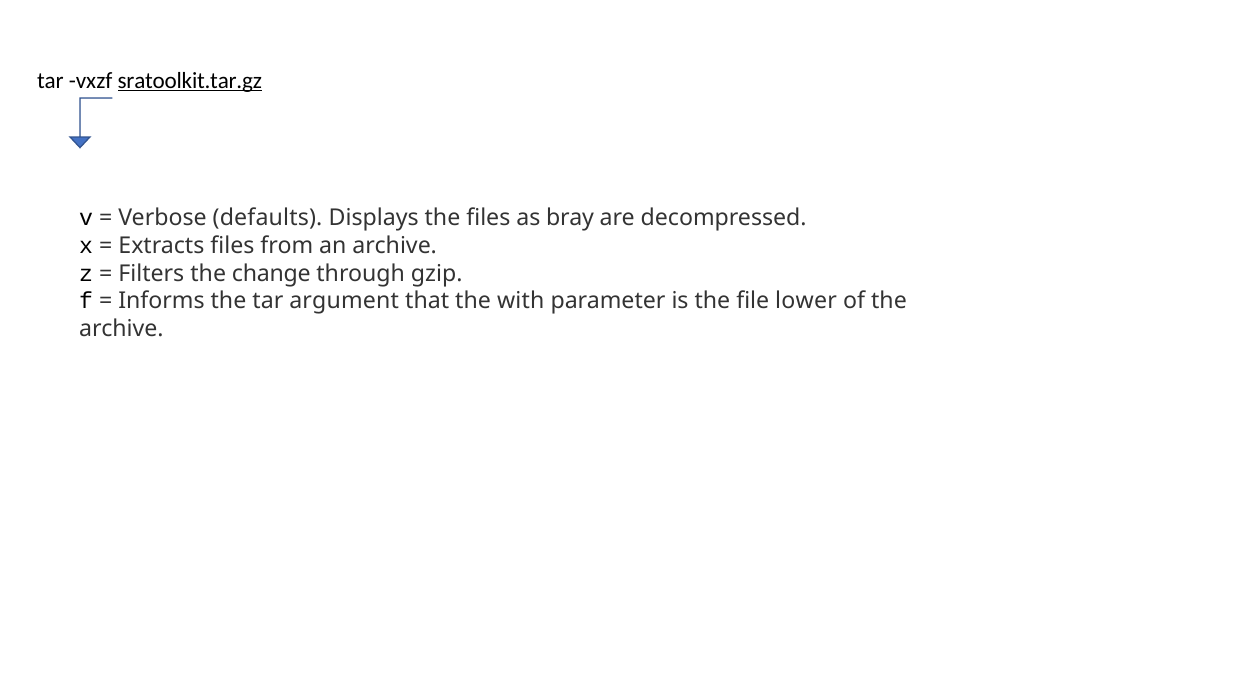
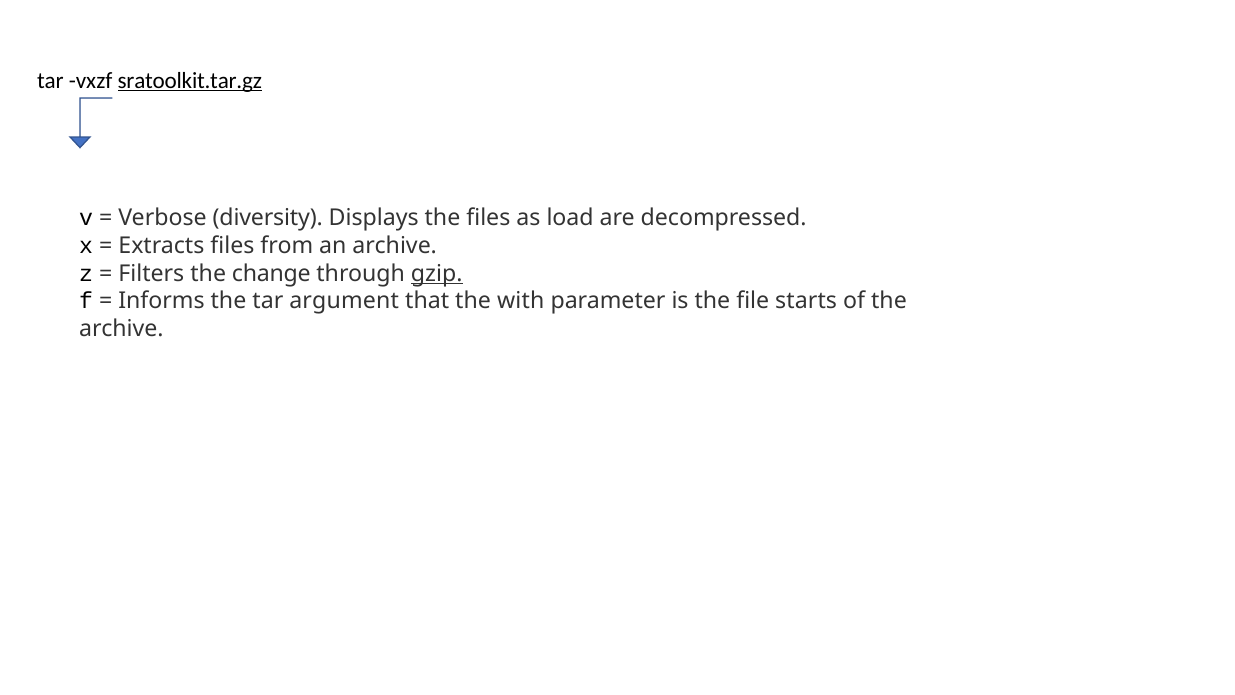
defaults: defaults -> diversity (268, 218)
bray: bray -> load (570, 218)
gzip underline: none -> present (437, 273)
lower: lower -> starts (806, 301)
